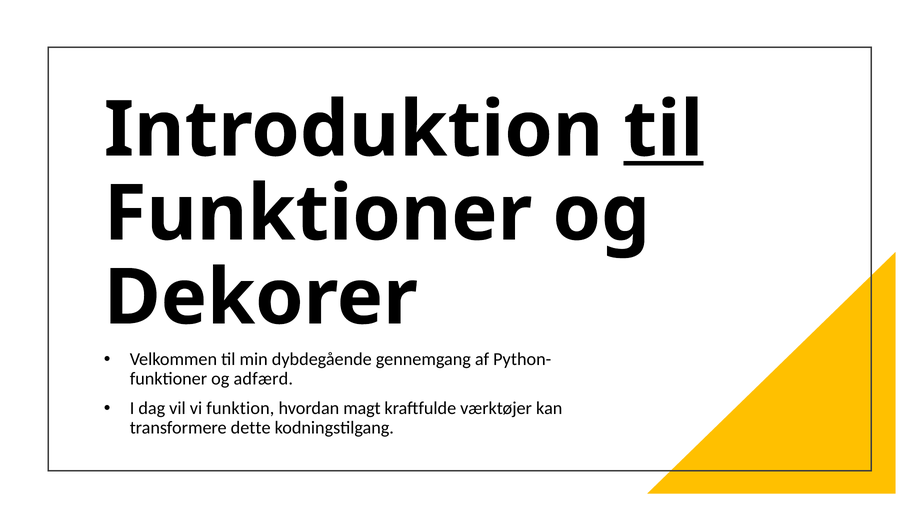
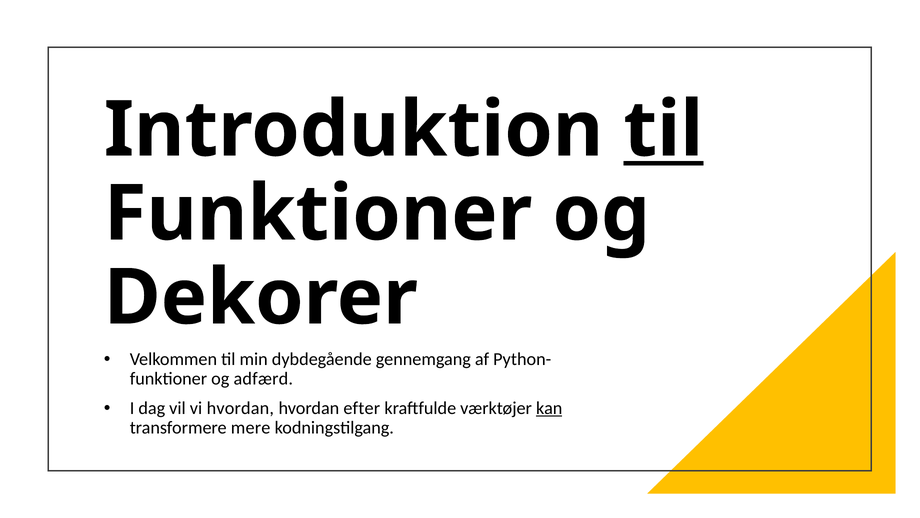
vi funktion: funktion -> hvordan (240, 408)
magt: magt -> efter (362, 408)
kan underline: none -> present (549, 408)
dette: dette -> mere (251, 427)
